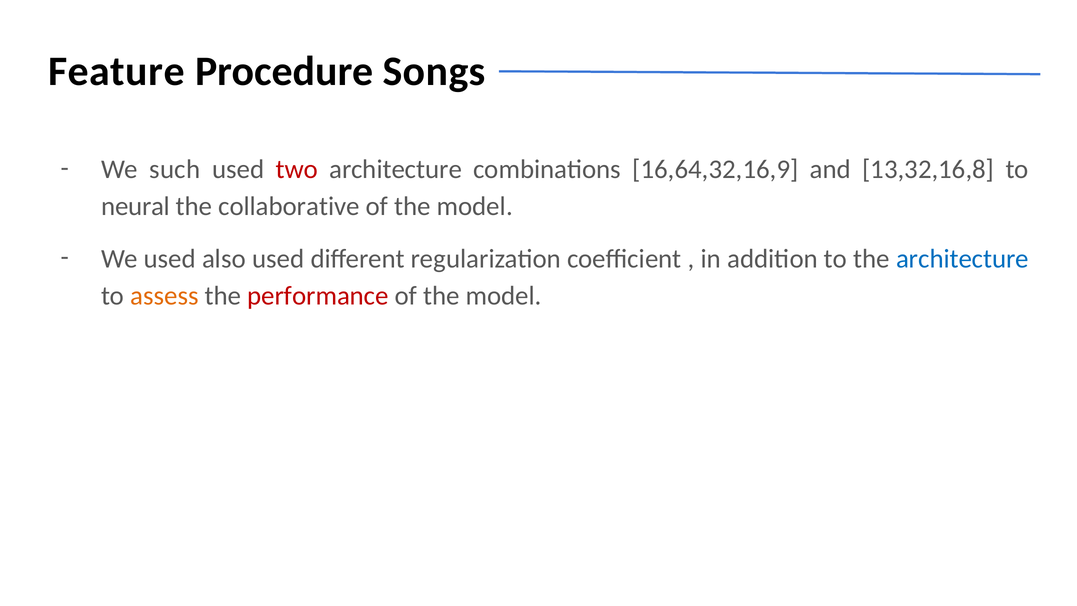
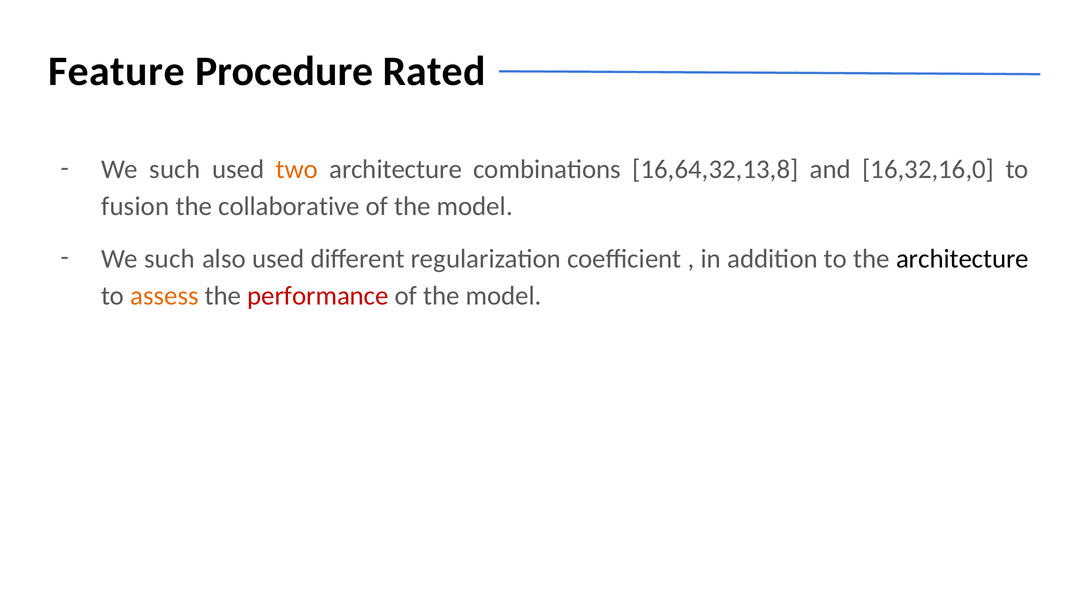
Songs: Songs -> Rated (434, 71)
two colour: red -> orange (297, 169)
16,64,32,16,9: 16,64,32,16,9 -> 16,64,32,13,8 (715, 169)
13,32,16,8: 13,32,16,8 -> 16,32,16,0 (928, 169)
neural: neural -> fusion (135, 207)
used: used -> such (170, 259)
architecture colour: blue -> black (963, 259)
